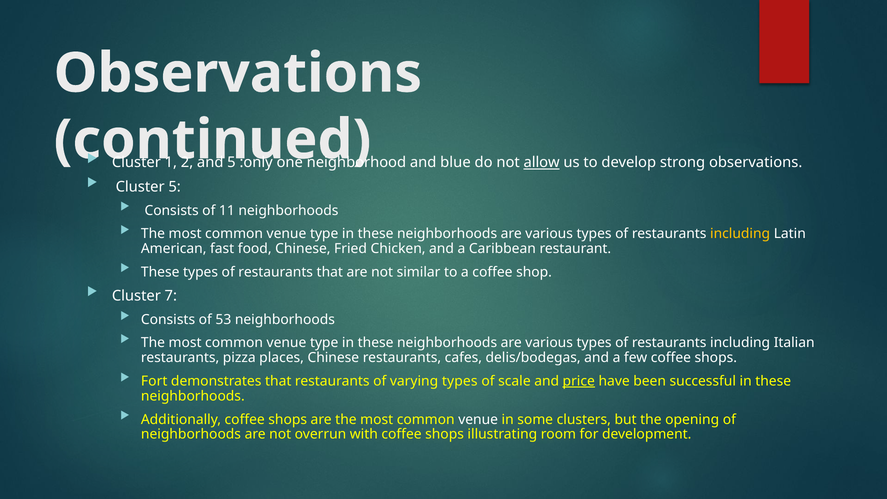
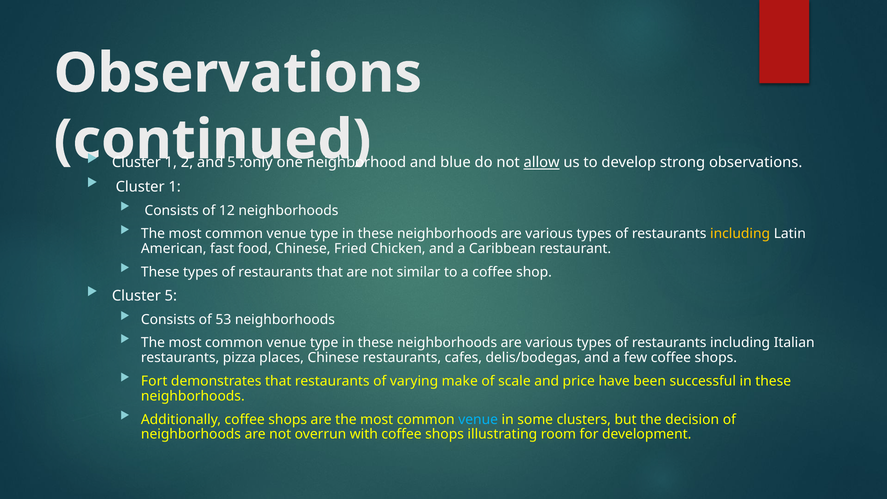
5: 5 -> 1 (175, 187)
11: 11 -> 12 (227, 210)
Cluster 7: 7 -> 5 (171, 296)
varying types: types -> make (460, 381)
price underline: present -> none (579, 381)
venue colour: white -> light blue (478, 419)
opening: opening -> decision (692, 419)
